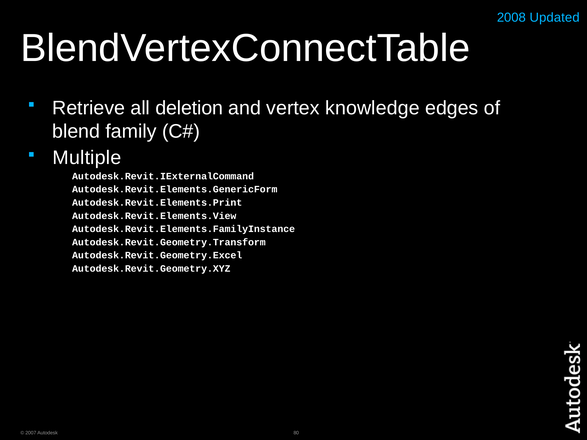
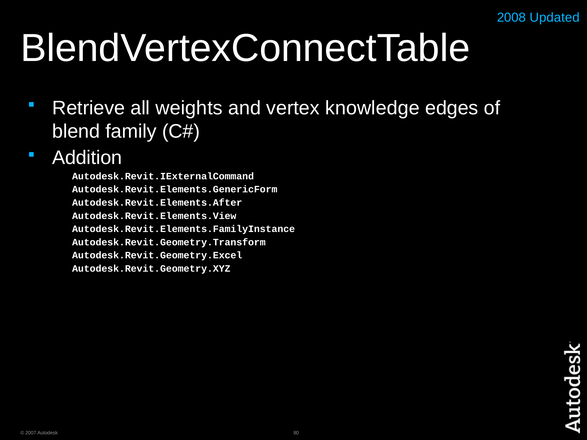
deletion: deletion -> weights (189, 108)
Multiple: Multiple -> Addition (87, 158)
Autodesk.Revit.Elements.Print: Autodesk.Revit.Elements.Print -> Autodesk.Revit.Elements.After (157, 203)
